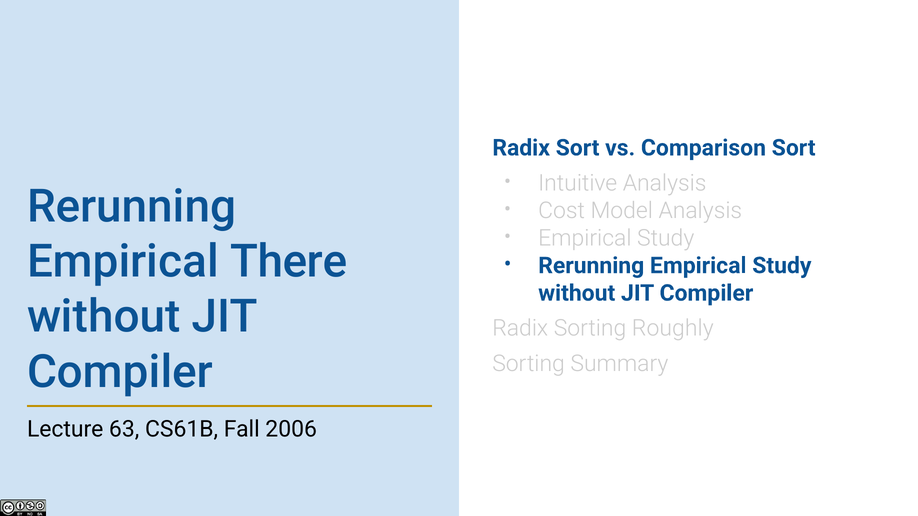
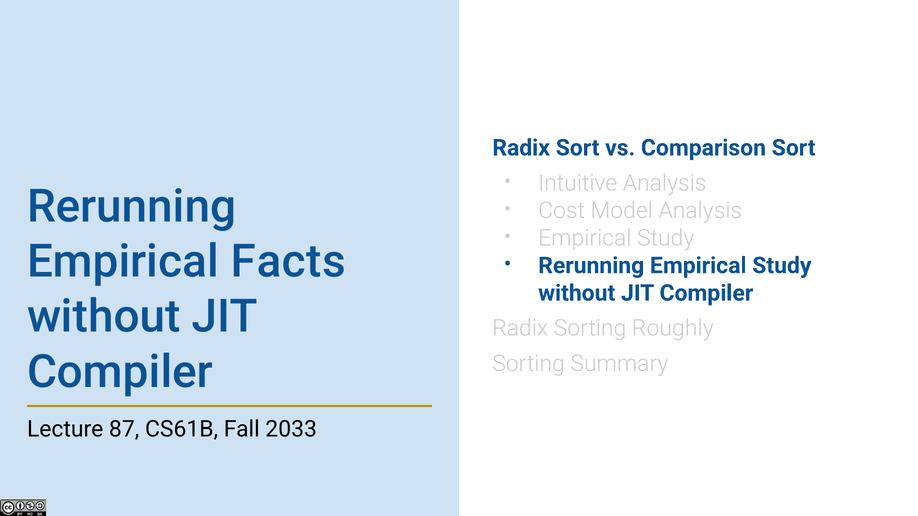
There: There -> Facts (288, 262)
63: 63 -> 87 (124, 430)
2006: 2006 -> 2033 (291, 430)
